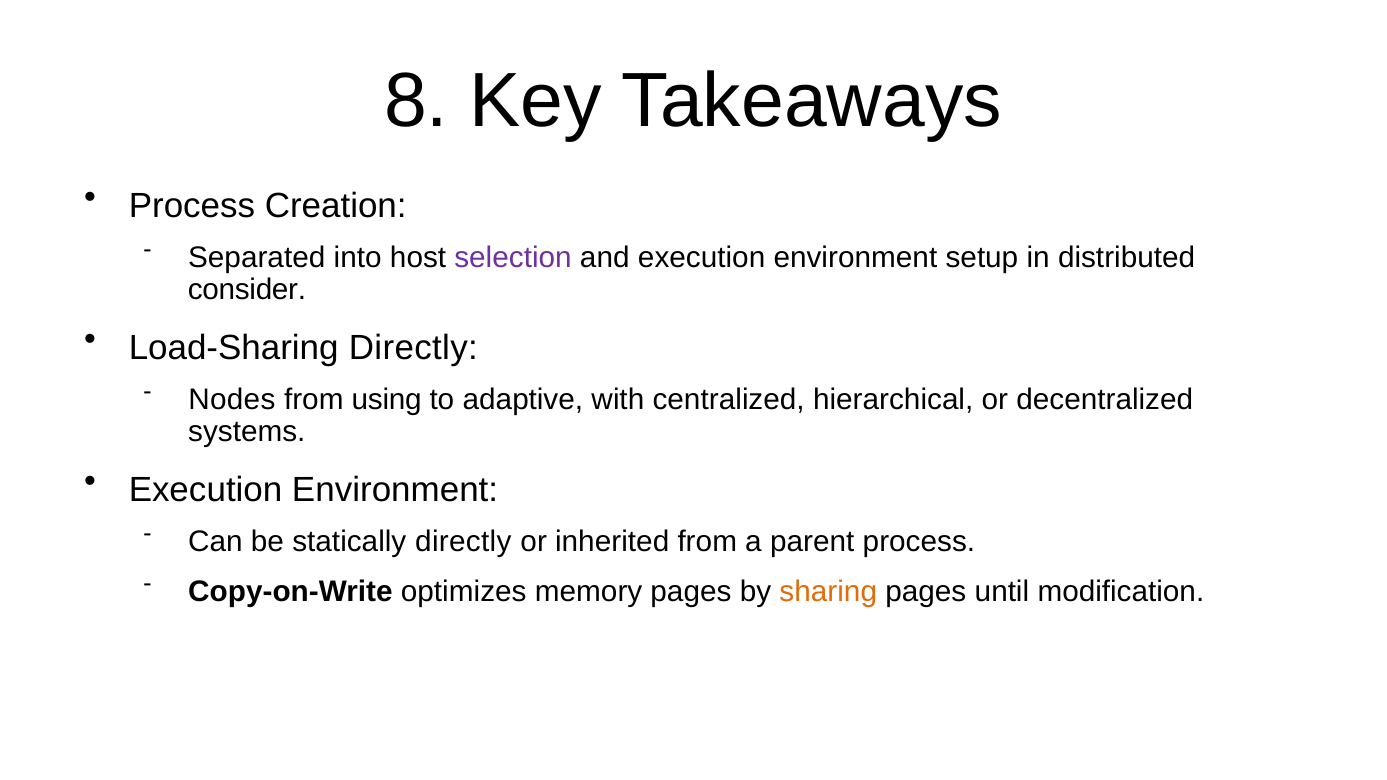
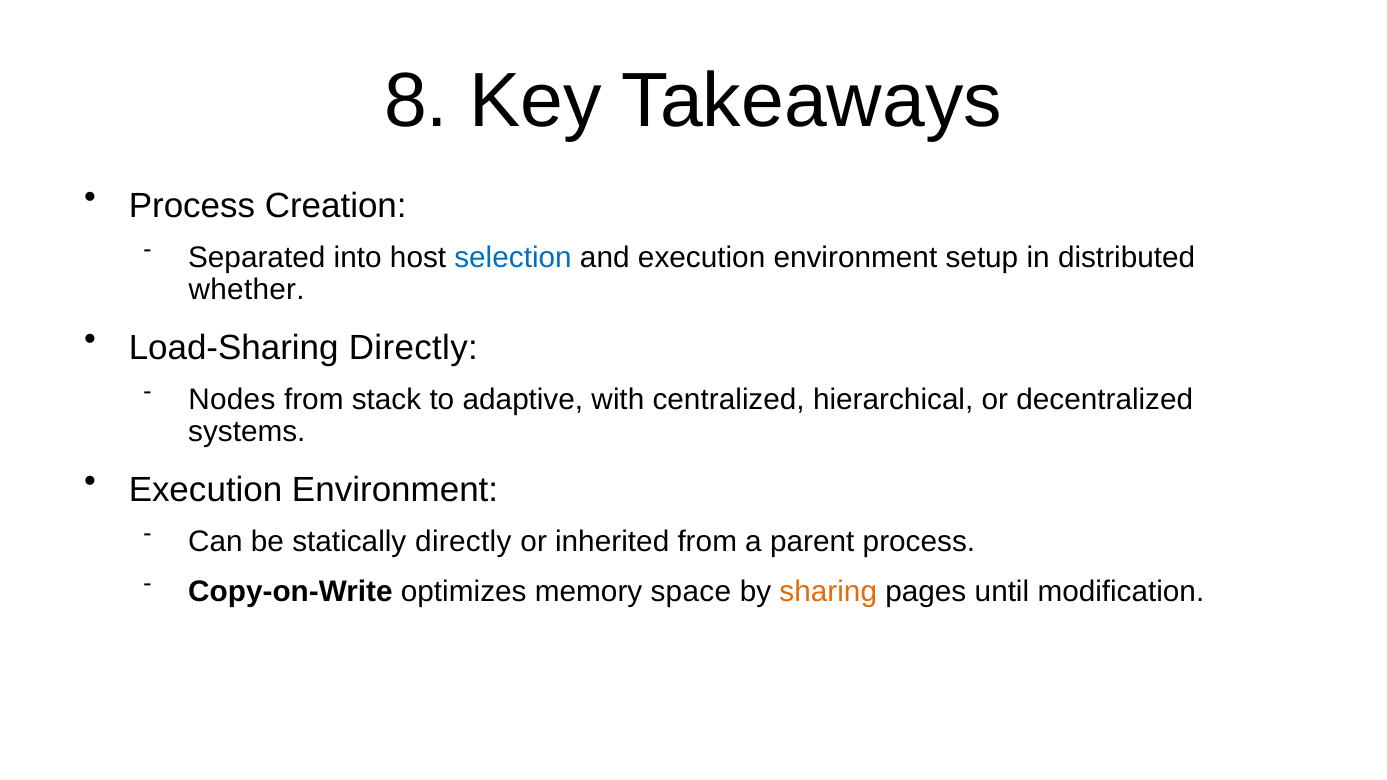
selection colour: purple -> blue (513, 258)
consider: consider -> whether (247, 290)
using: using -> stack (387, 400)
memory pages: pages -> space (691, 592)
